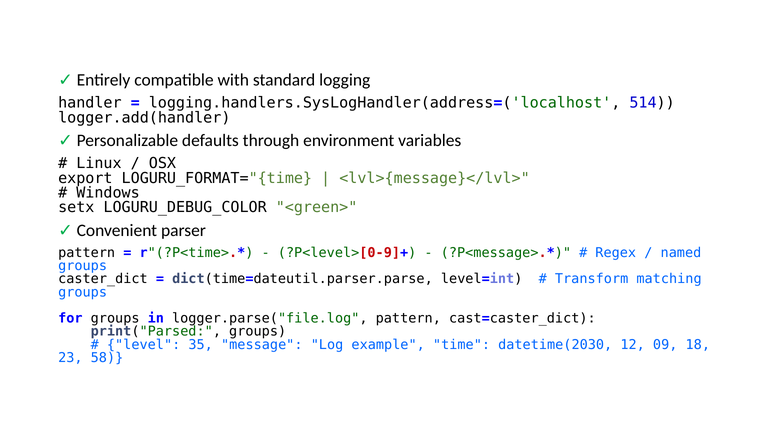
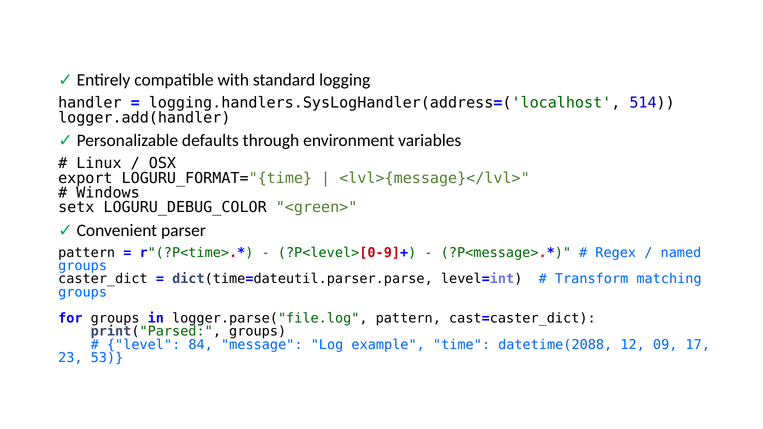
35: 35 -> 84 (201, 345)
datetime(2030: datetime(2030 -> datetime(2088 (555, 345)
18: 18 -> 17 (698, 345)
58: 58 -> 53 (107, 358)
